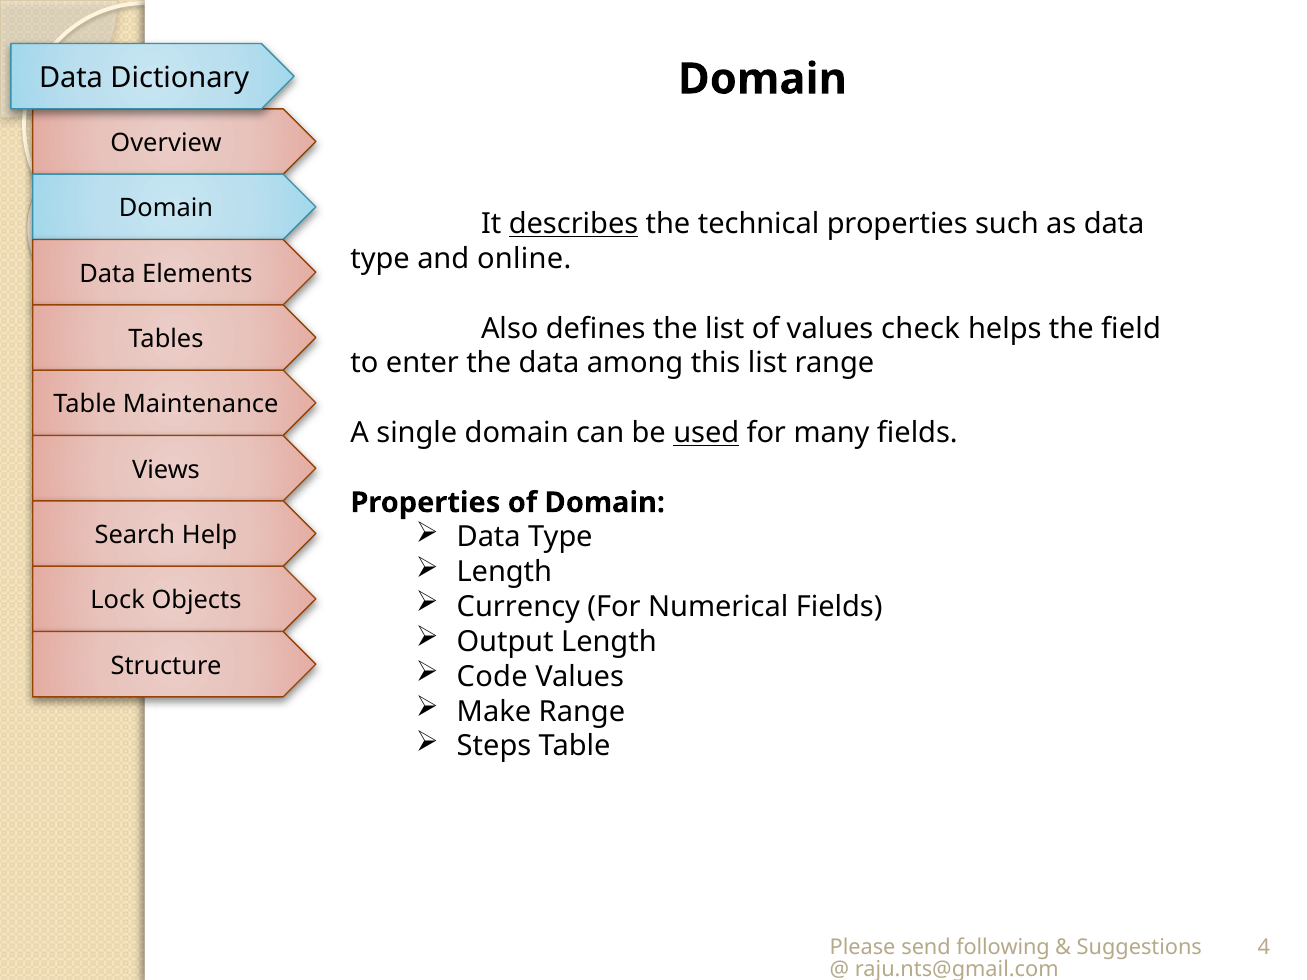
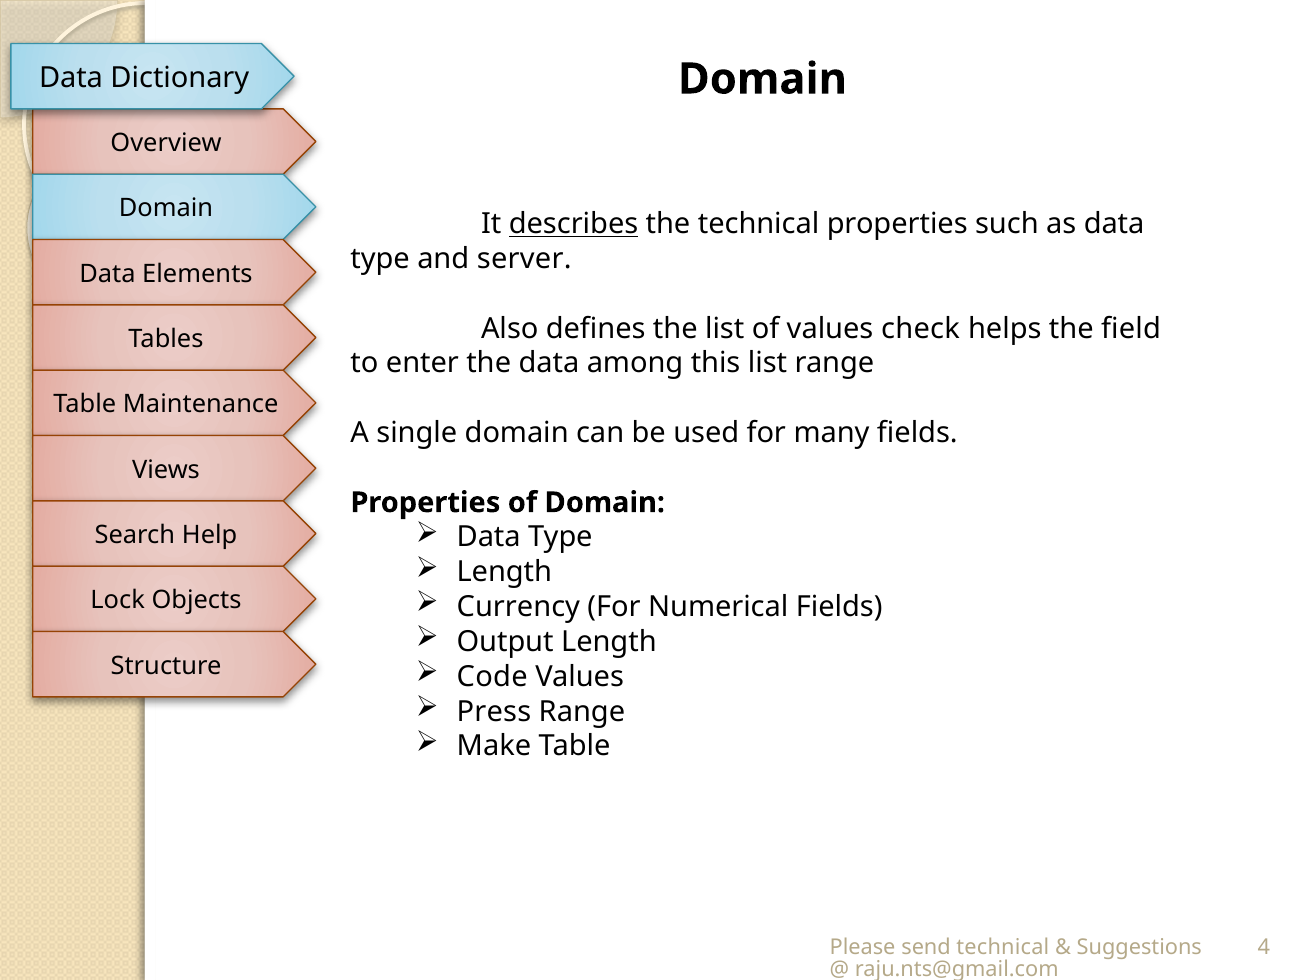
online: online -> server (524, 259)
used underline: present -> none (706, 433)
Make: Make -> Press (494, 712)
Steps: Steps -> Make (494, 747)
send following: following -> technical (1003, 948)
